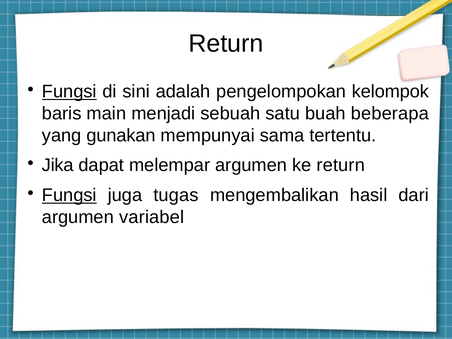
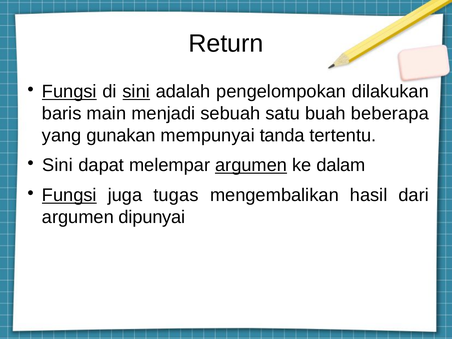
sini underline: none -> present (136, 92)
kelompok: kelompok -> dilakukan (390, 92)
sama: sama -> tanda (282, 135)
Jika: Jika -> Sini (58, 165)
argumen underline: none -> present (251, 165)
ke return: return -> dalam (341, 165)
variabel: variabel -> dipunyai (152, 217)
